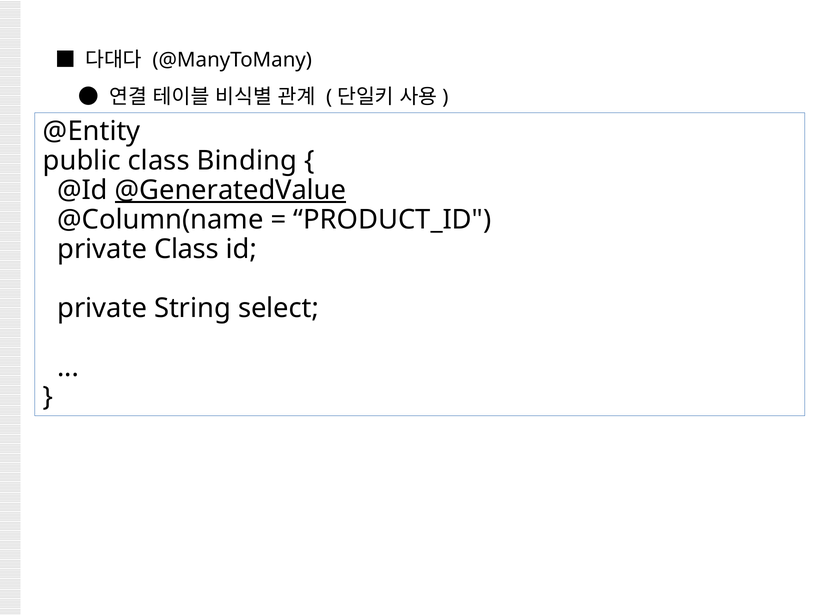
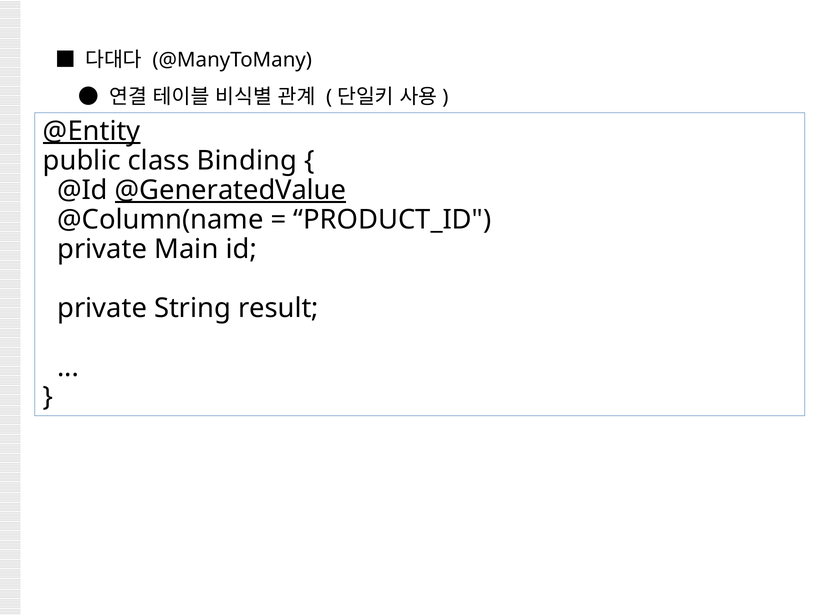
@Entity underline: none -> present (92, 131)
private Class: Class -> Main (186, 250)
select: select -> result (278, 309)
